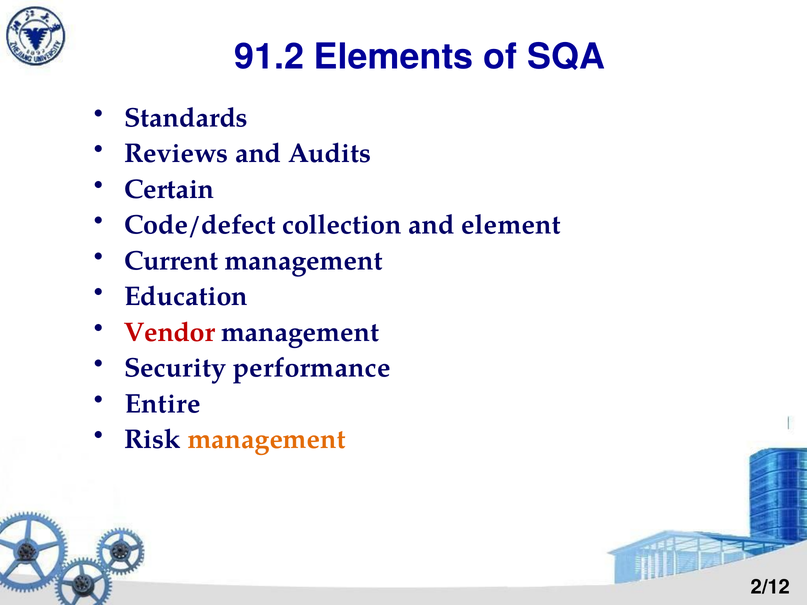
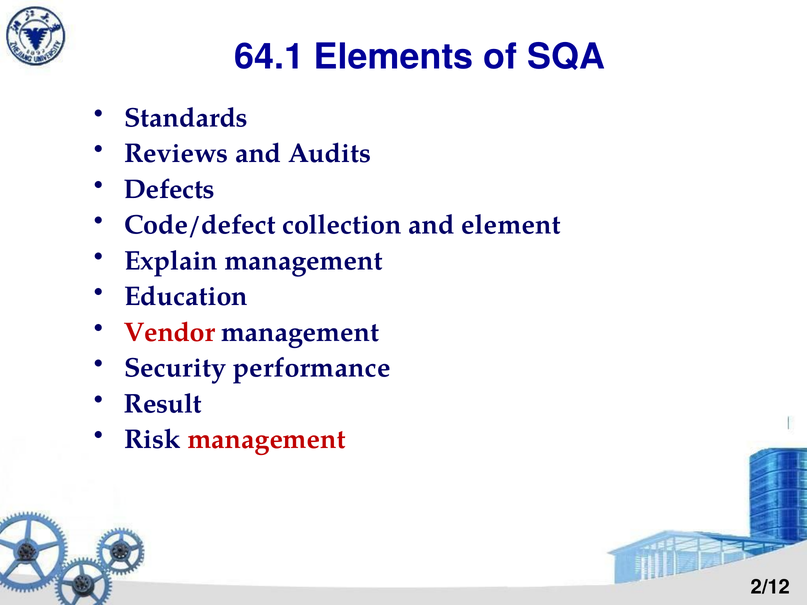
91.2: 91.2 -> 64.1 (269, 57)
Certain: Certain -> Defects (169, 189)
Current: Current -> Explain (171, 261)
Entire: Entire -> Result (163, 404)
management colour: orange -> red (267, 440)
